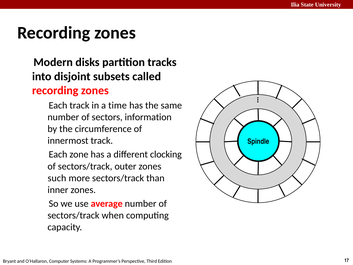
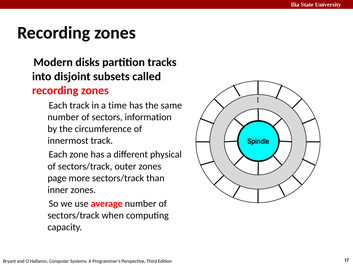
clocking: clocking -> physical (166, 154)
such: such -> page (57, 178)
